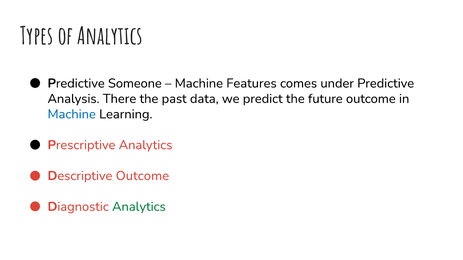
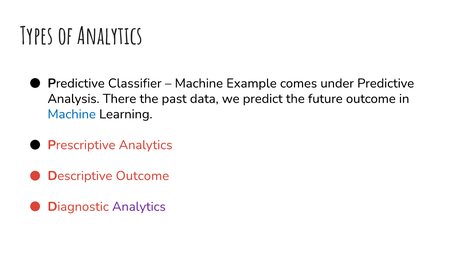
Someone: Someone -> Classifier (135, 83)
Features: Features -> Example (252, 83)
Analytics colour: green -> purple (139, 207)
